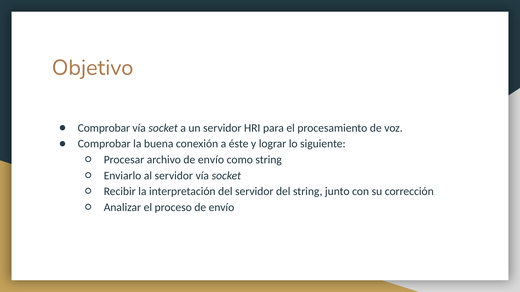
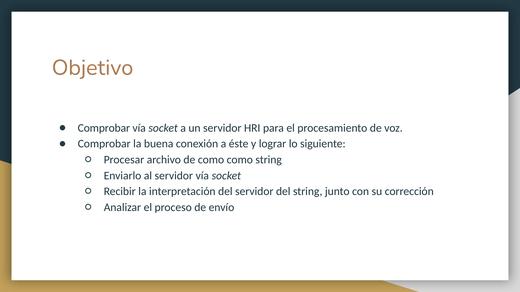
archivo de envío: envío -> como (211, 160)
